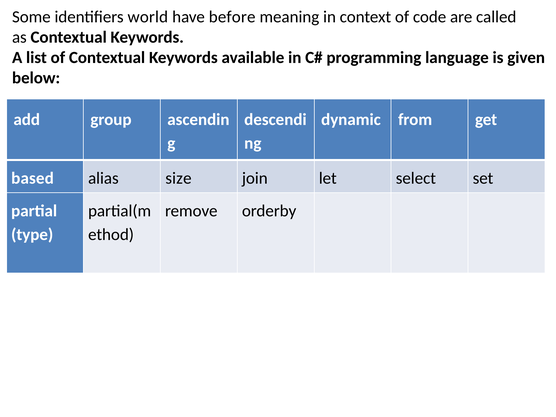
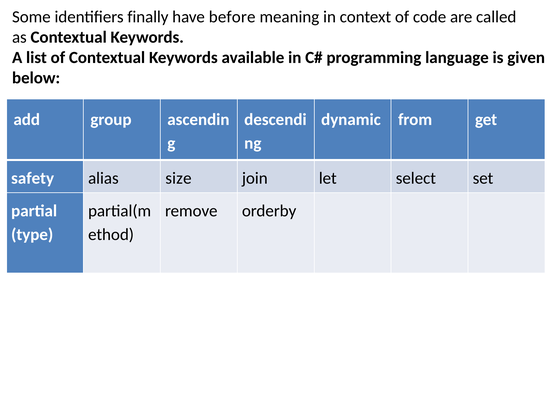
world: world -> finally (148, 17)
based: based -> safety (33, 178)
